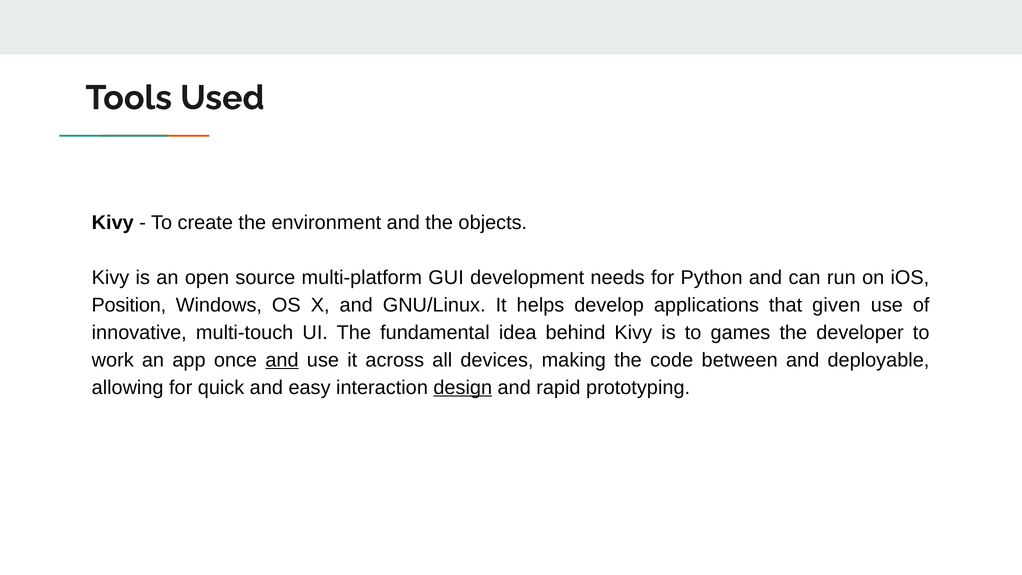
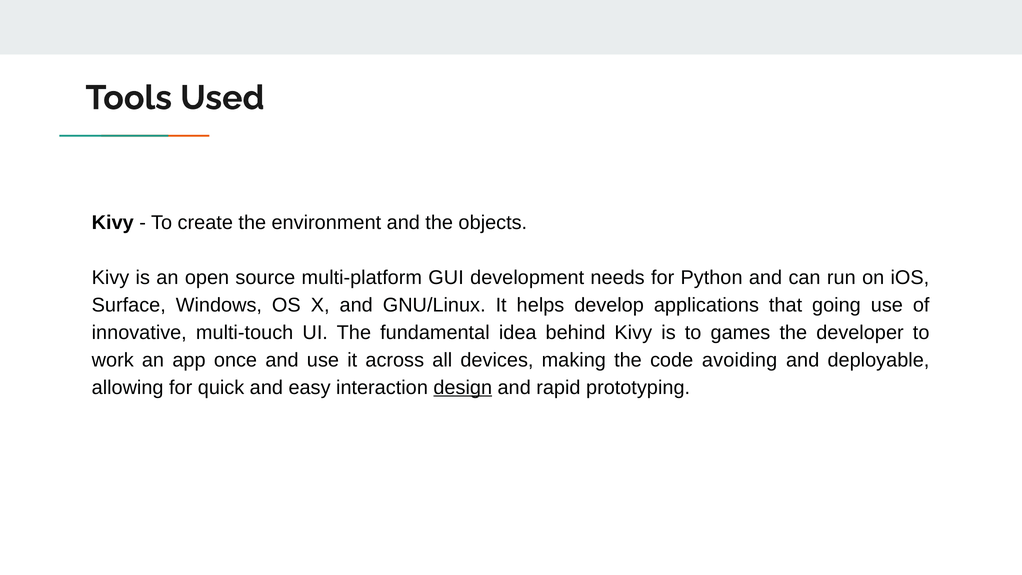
Position: Position -> Surface (129, 305)
given: given -> going (836, 305)
and underline: present -> none (282, 360)
between: between -> avoiding (740, 360)
